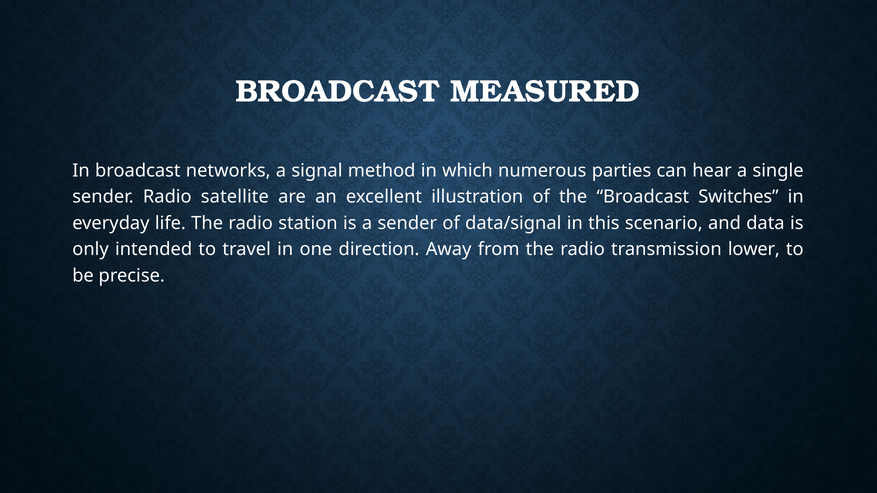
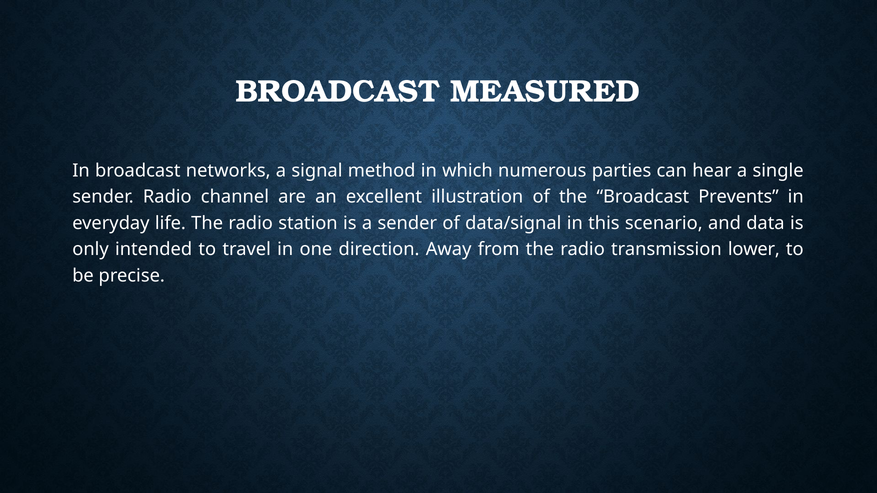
satellite: satellite -> channel (235, 197)
Switches: Switches -> Prevents (739, 197)
